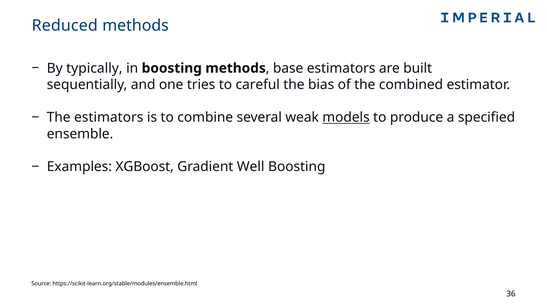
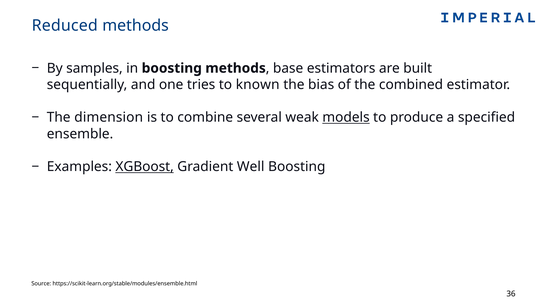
typically: typically -> samples (94, 68)
careful: careful -> known (258, 85)
The estimators: estimators -> dimension (109, 117)
XGBoost underline: none -> present (145, 167)
